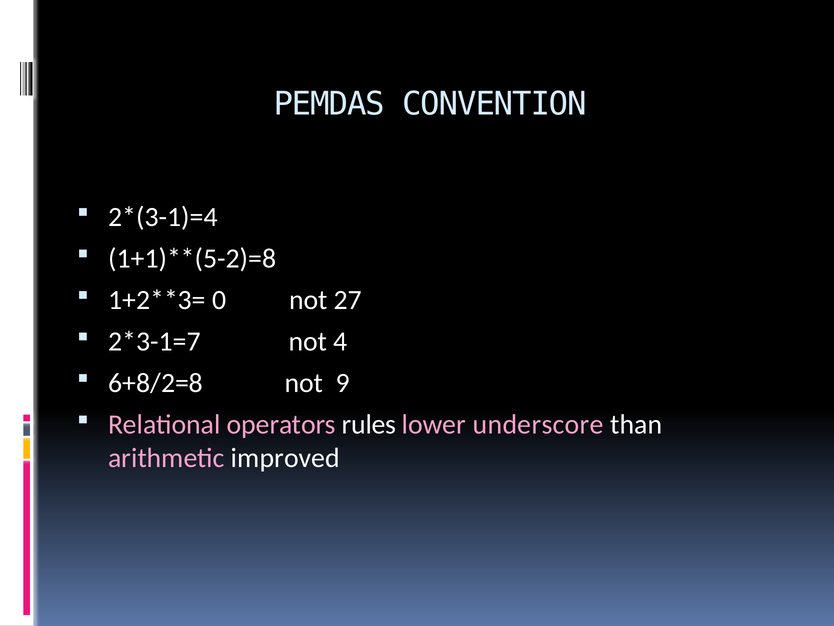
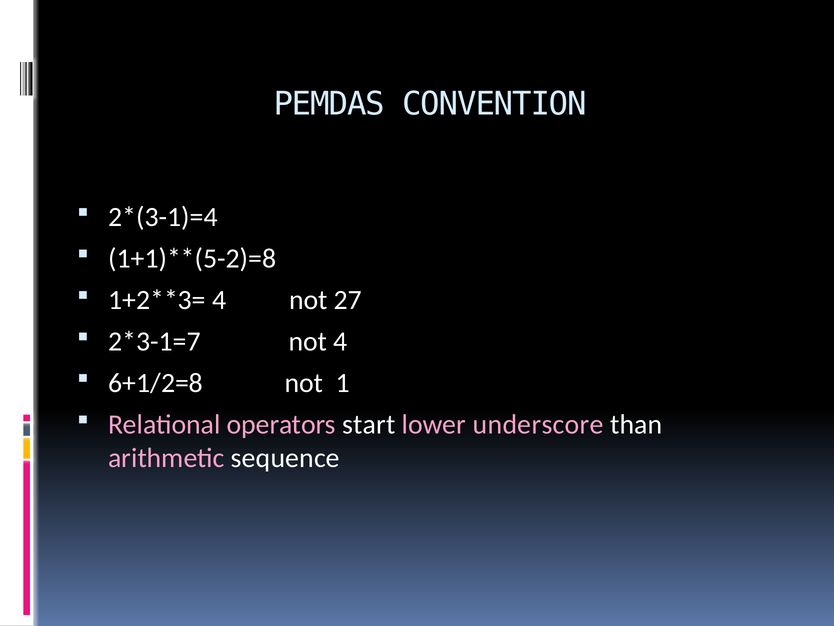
0: 0 -> 4 (219, 300)
6+8/2=8: 6+8/2=8 -> 6+1/2=8 (156, 383)
9: 9 -> 1 (343, 383)
rules: rules -> start (369, 424)
improved: improved -> sequence (285, 458)
